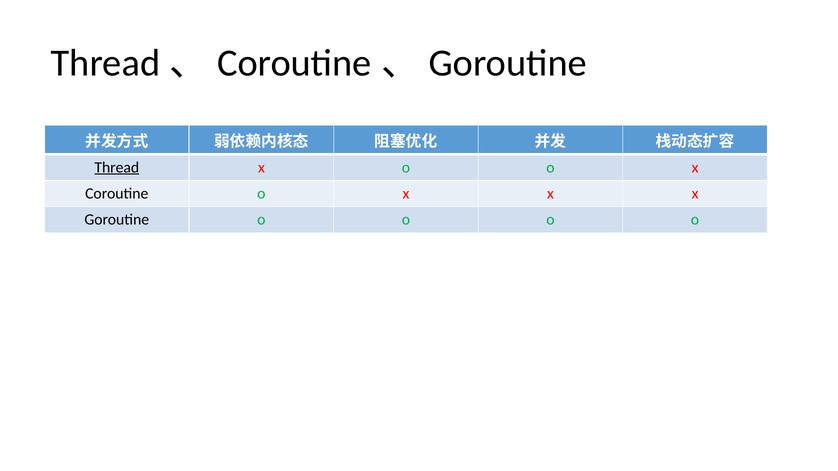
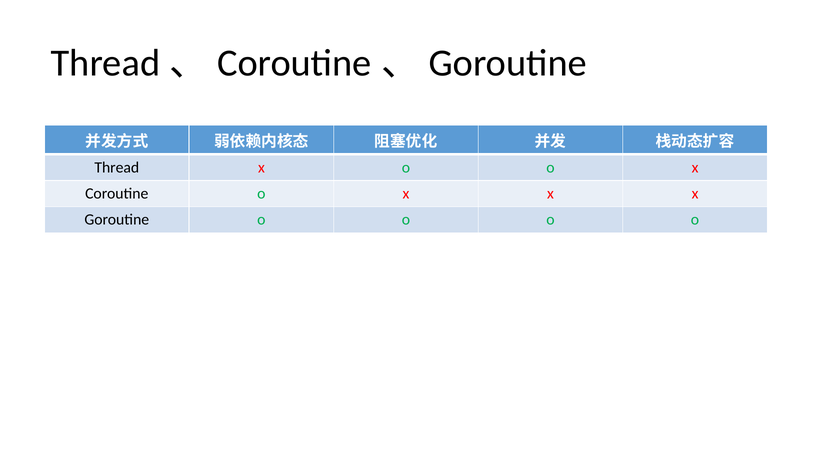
Thread underline: present -> none (117, 167)
